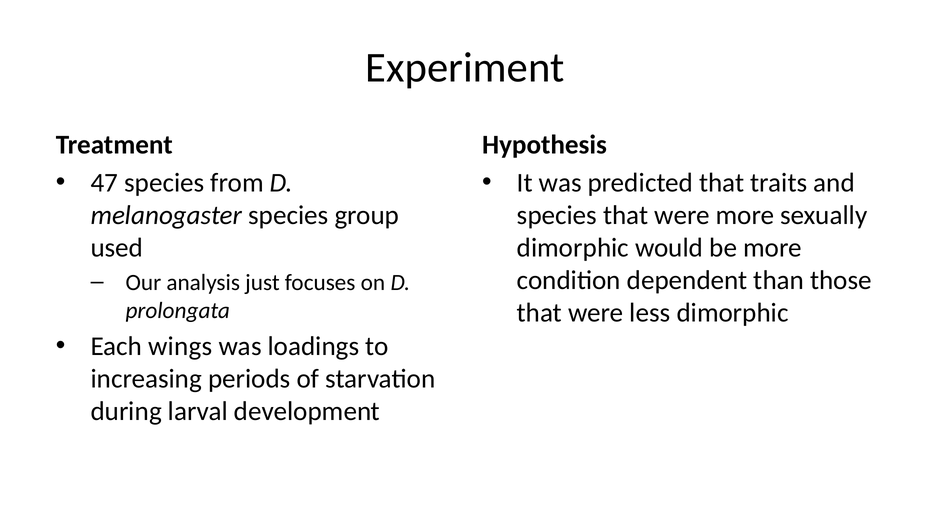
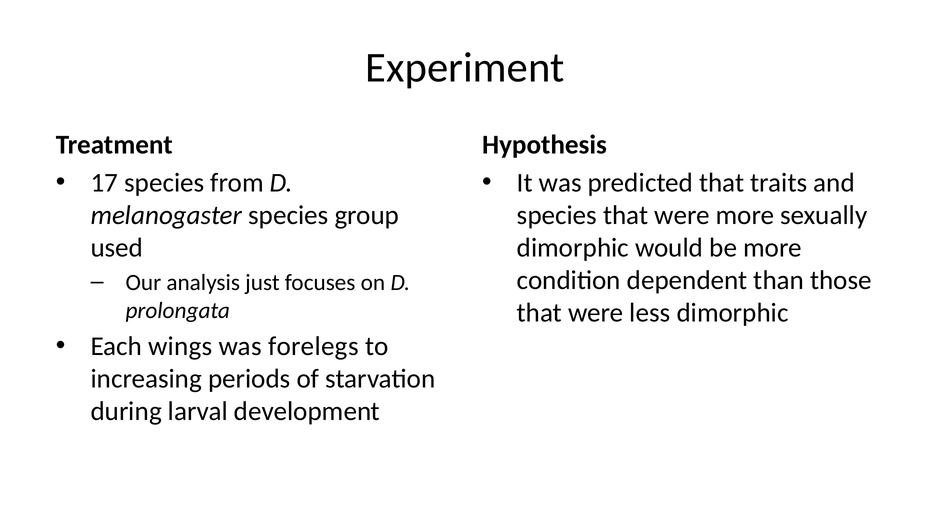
47: 47 -> 17 (104, 183)
loadings: loadings -> forelegs (313, 346)
